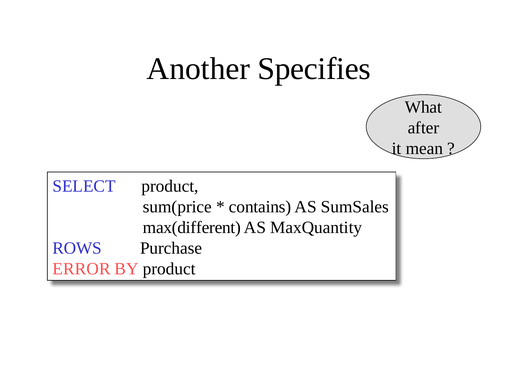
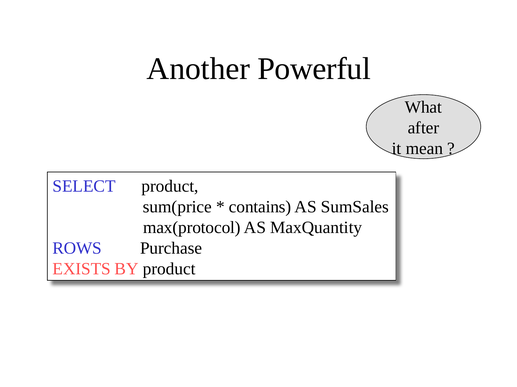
Specifies: Specifies -> Powerful (314, 69)
max(different: max(different -> max(protocol (192, 228)
ERROR: ERROR -> EXISTS (82, 269)
